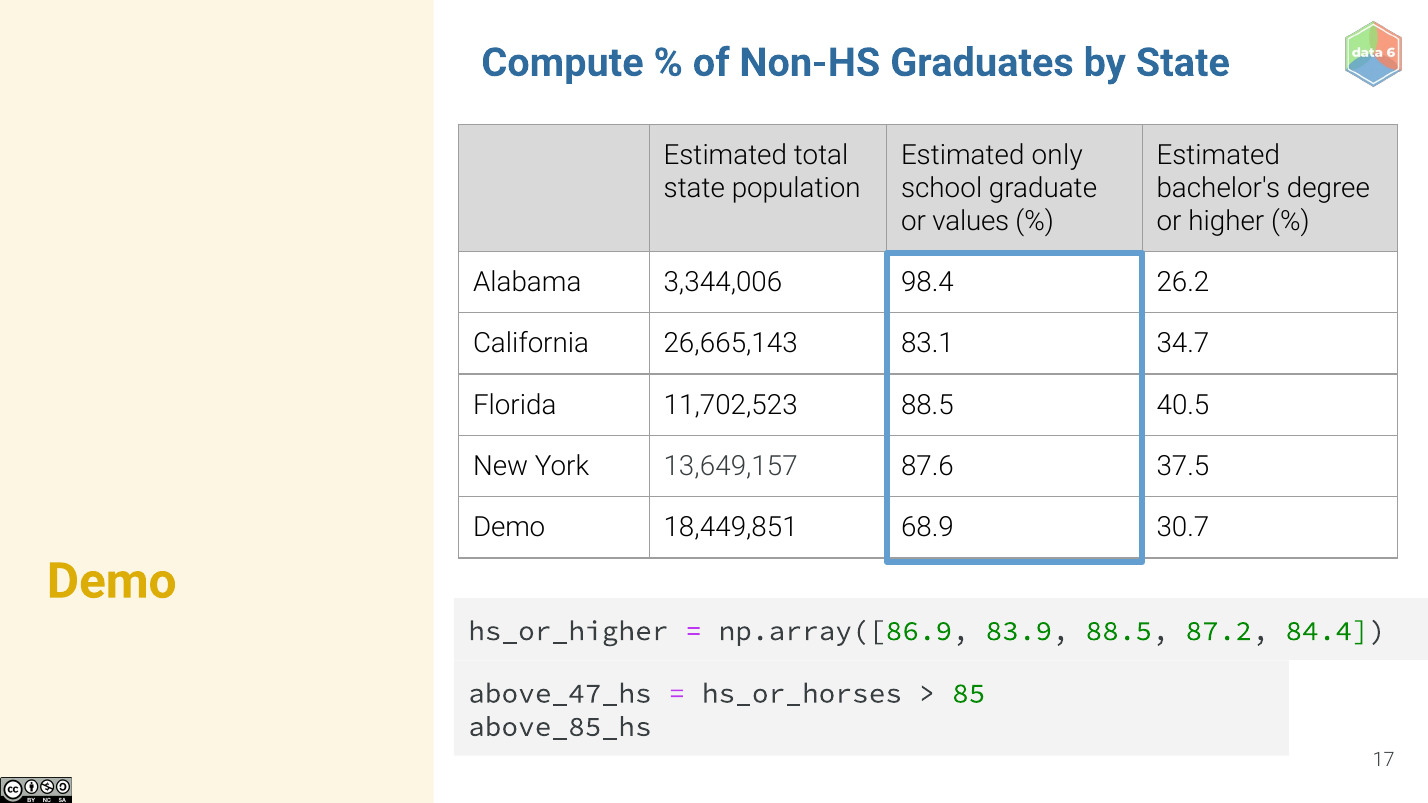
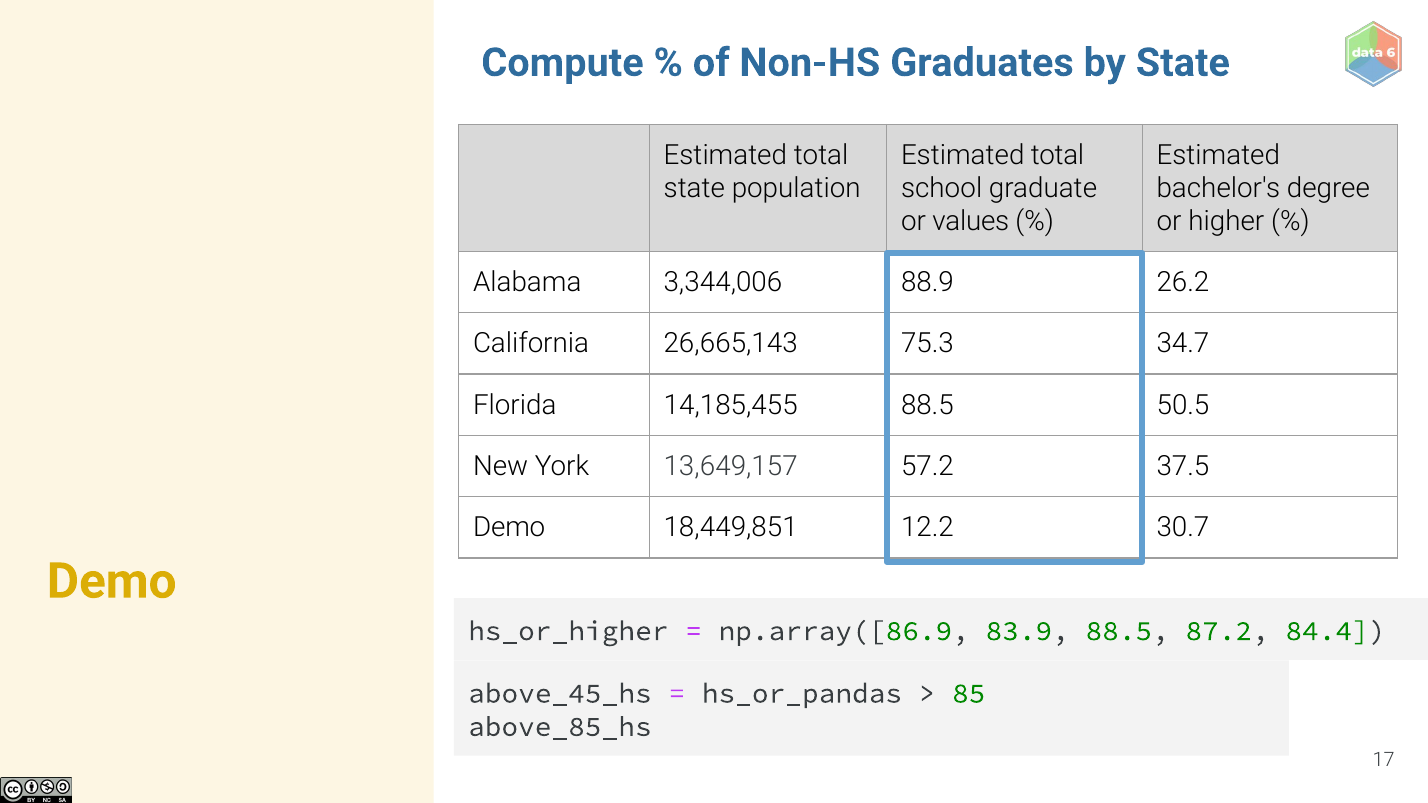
only: only -> total (1057, 155)
98.4: 98.4 -> 88.9 (927, 282)
83.1: 83.1 -> 75.3 (927, 344)
11,702,523: 11,702,523 -> 14,185,455 (731, 405)
40.5: 40.5 -> 50.5 (1183, 405)
87.6: 87.6 -> 57.2 (927, 466)
68.9: 68.9 -> 12.2 (927, 528)
above_47_hs: above_47_hs -> above_45_hs (560, 694)
hs_or_horses: hs_or_horses -> hs_or_pandas (802, 694)
